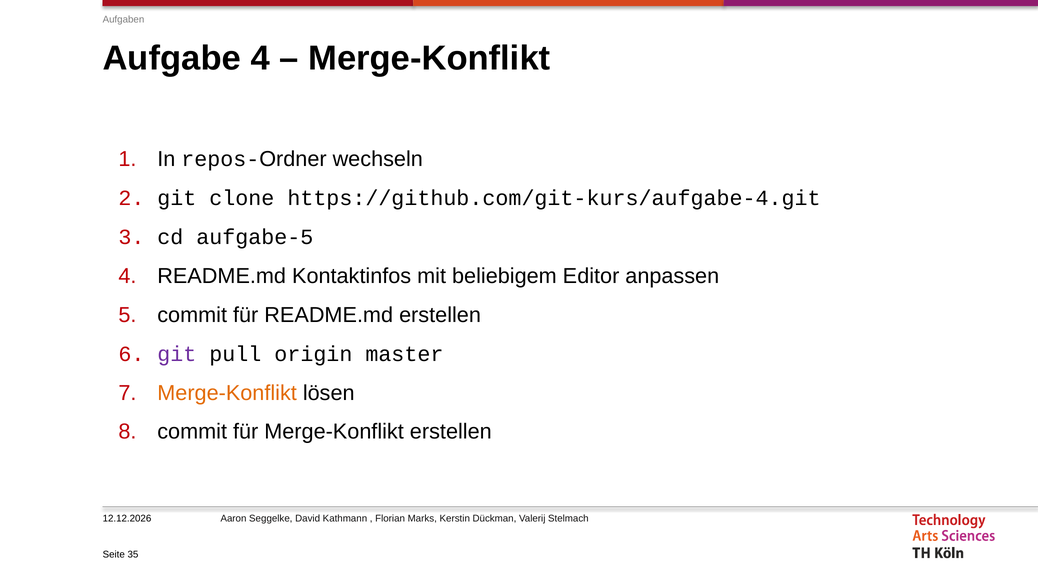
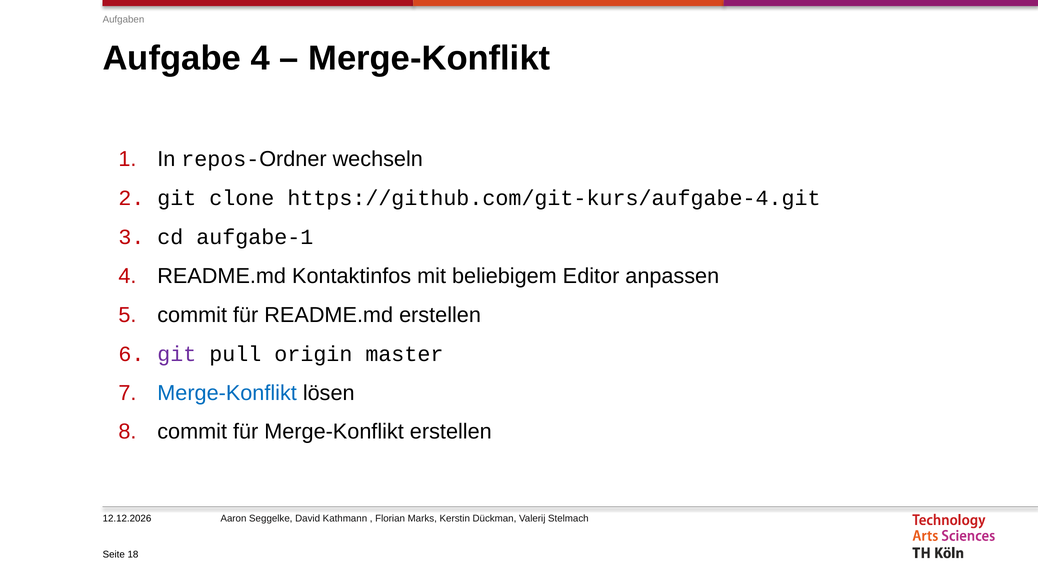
aufgabe-5: aufgabe-5 -> aufgabe-1 (255, 237)
Merge-Konflikt colour: orange -> blue (227, 393)
35: 35 -> 18 (133, 555)
